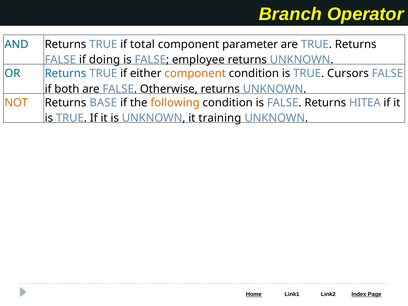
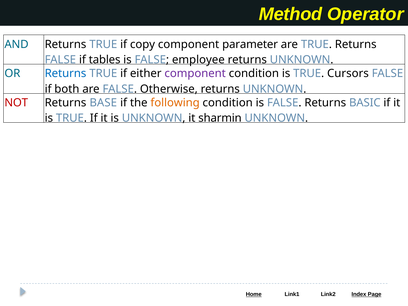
Branch: Branch -> Method (291, 14)
total: total -> copy (143, 44)
doing: doing -> tables (105, 60)
component colour: orange -> purple (195, 73)
NOT colour: orange -> red (16, 103)
HITEA: HITEA -> BASIC (365, 103)
training: training -> sharmin (220, 118)
